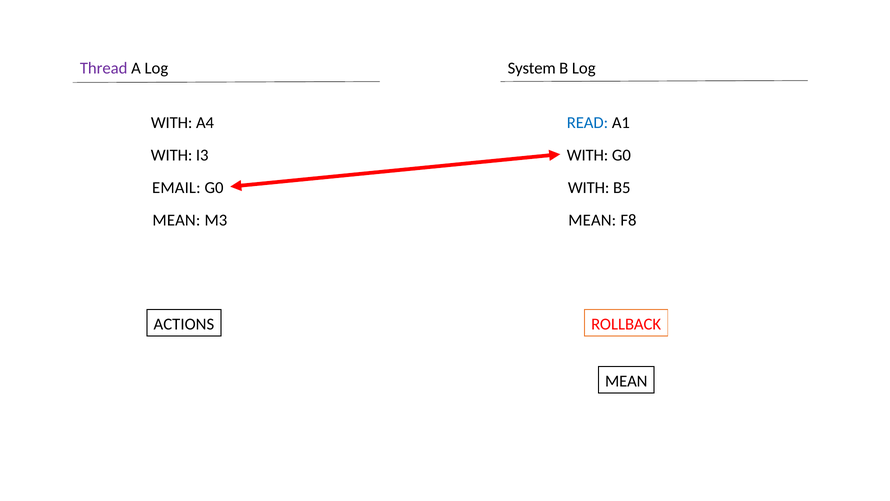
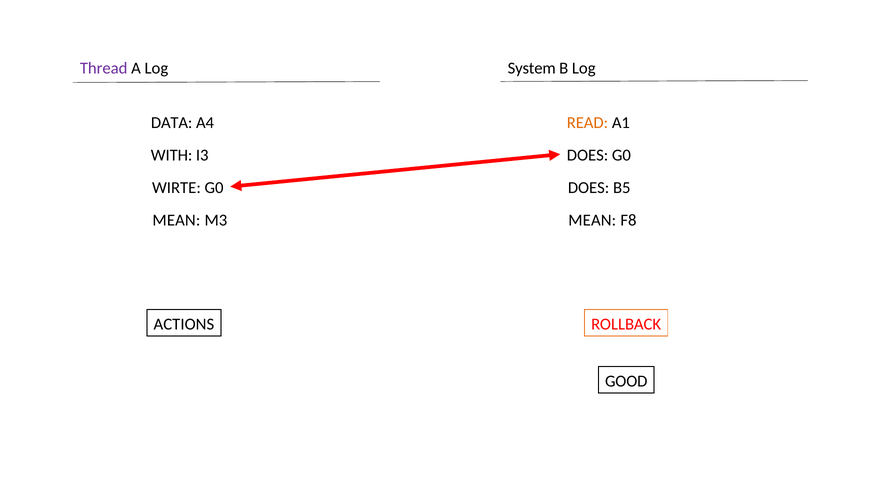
WITH: WITH -> DATA (172, 123)
READ colour: blue -> orange (587, 123)
WITH: WITH -> DOES (588, 155)
EMAIL: EMAIL -> WIRTE (176, 188)
WITH: WITH -> DOES (589, 188)
MEAN: MEAN -> GOOD (626, 381)
